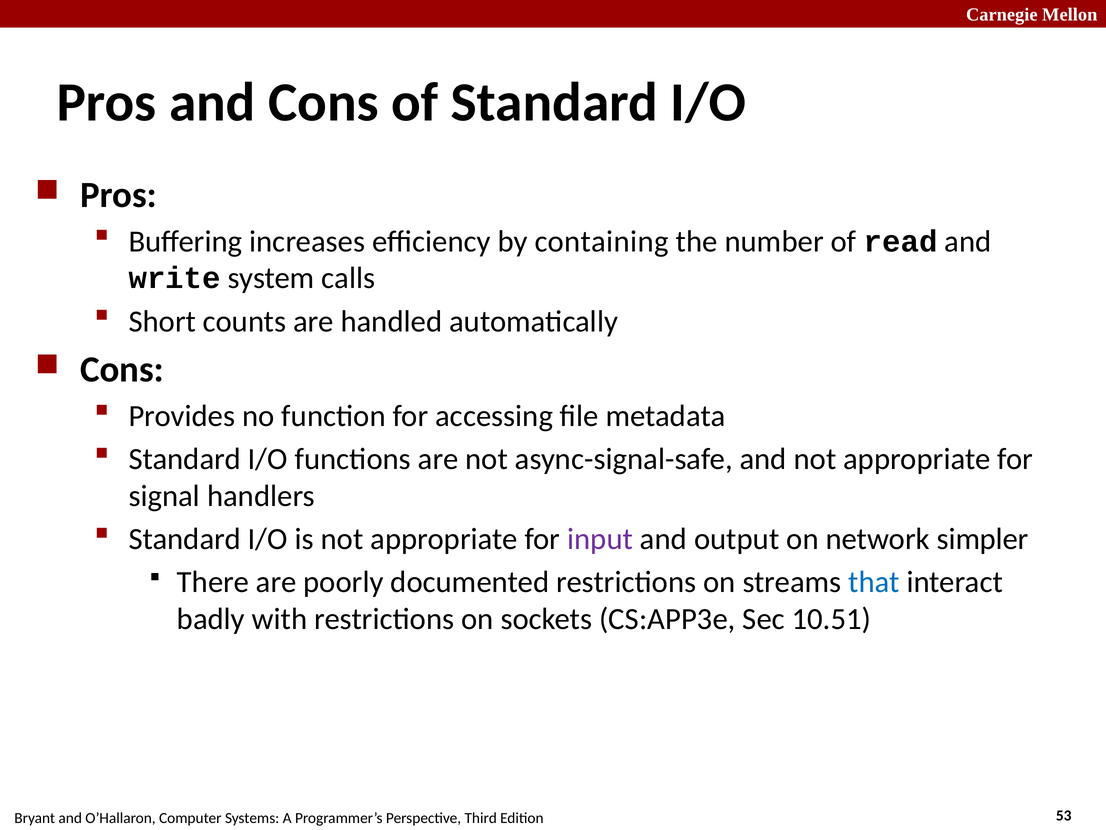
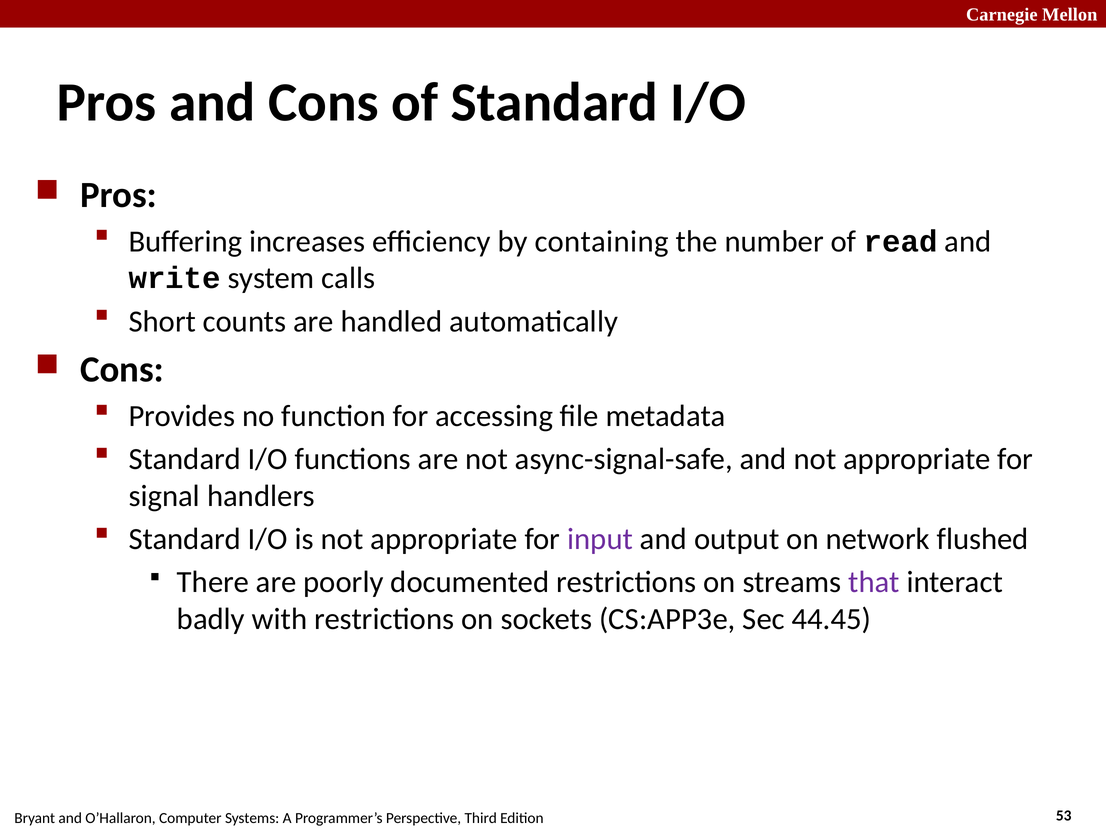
simpler: simpler -> flushed (983, 539)
that colour: blue -> purple (874, 582)
10.51: 10.51 -> 44.45 (831, 619)
